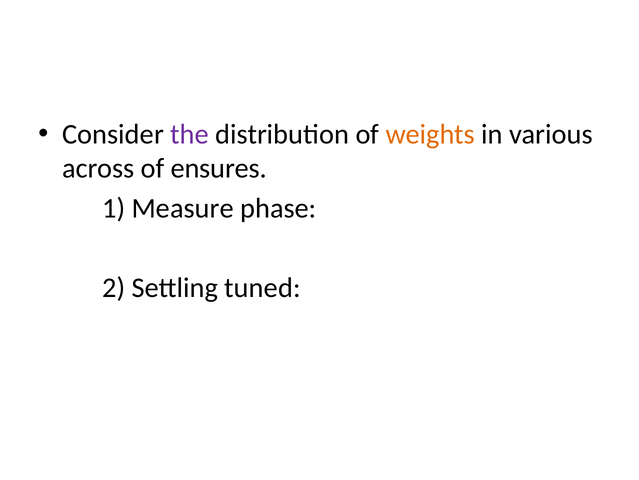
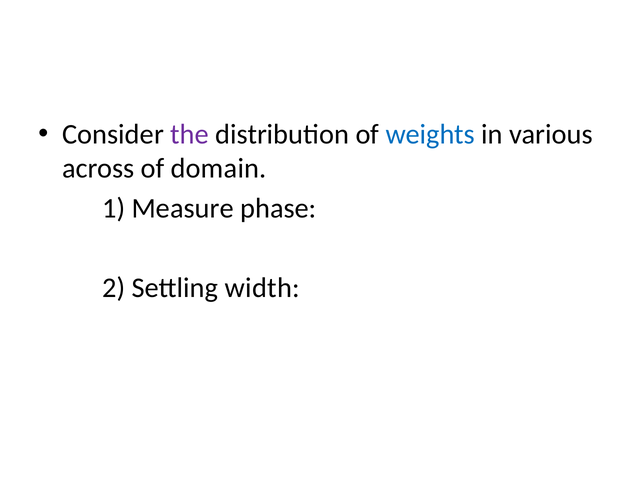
weights colour: orange -> blue (430, 134)
ensures: ensures -> domain (219, 168)
tuned: tuned -> width (262, 288)
